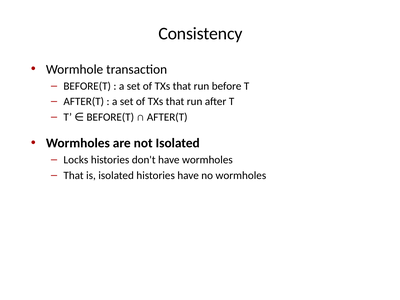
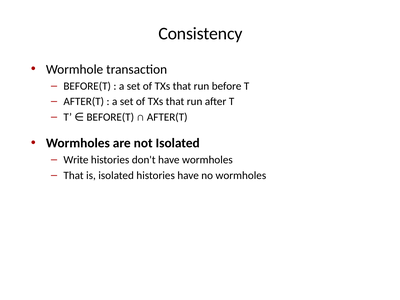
Locks: Locks -> Write (76, 160)
